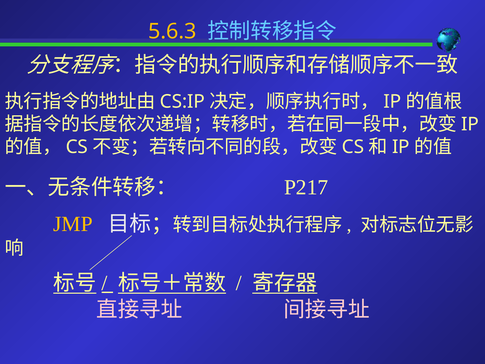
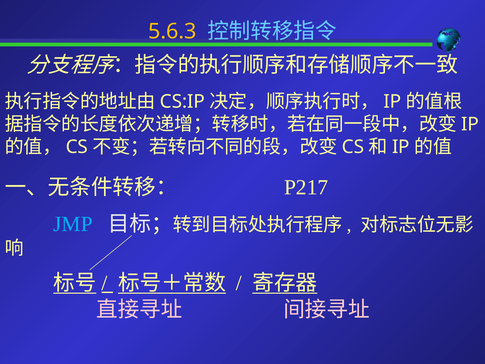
JMP colour: yellow -> light blue (73, 224)
